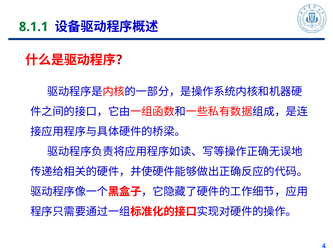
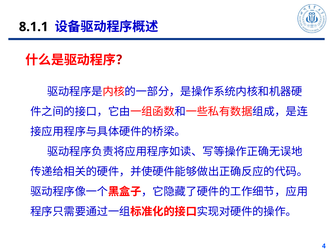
8.1.1 colour: green -> black (34, 27)
